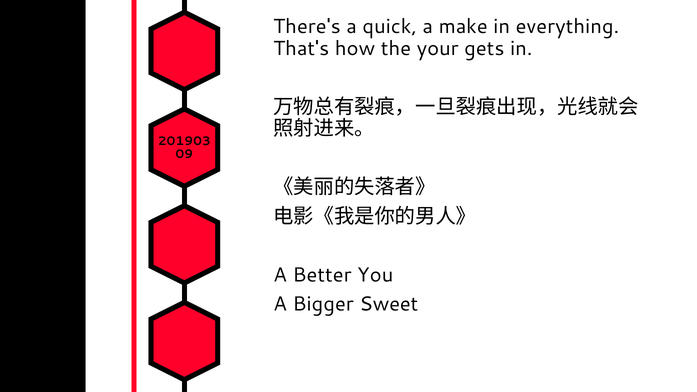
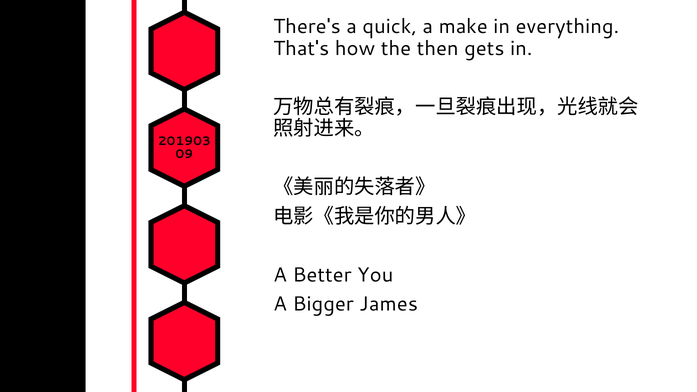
your: your -> then (438, 48)
Sweet: Sweet -> James (389, 304)
